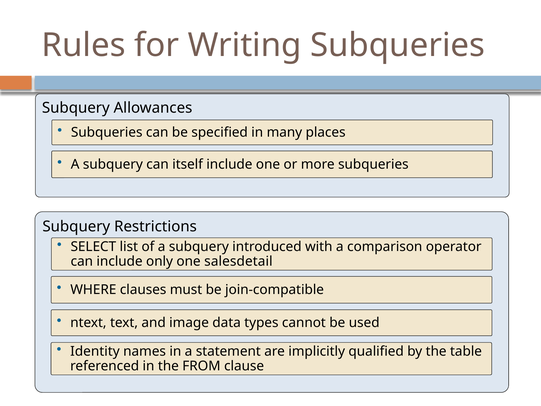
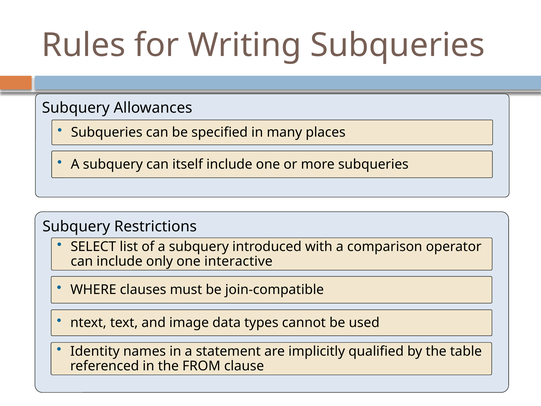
salesdetail: salesdetail -> interactive (238, 261)
